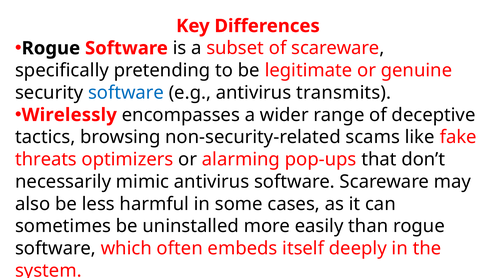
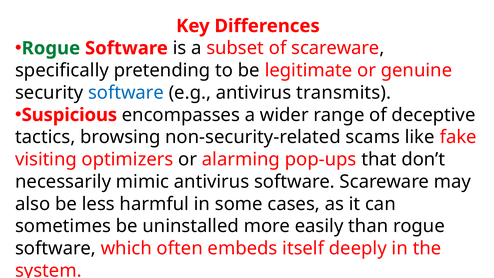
Rogue colour: black -> green (51, 48)
Wirelessly: Wirelessly -> Suspicious (69, 115)
threats: threats -> visiting (46, 159)
